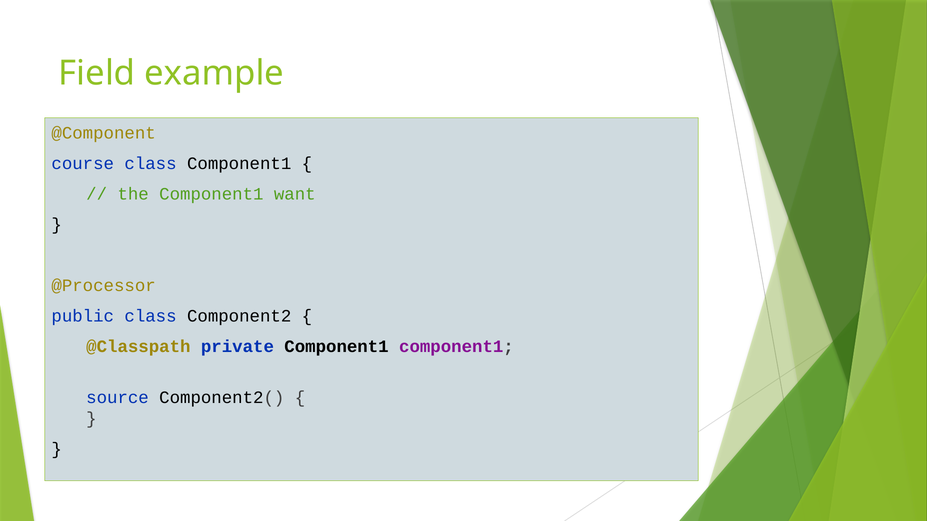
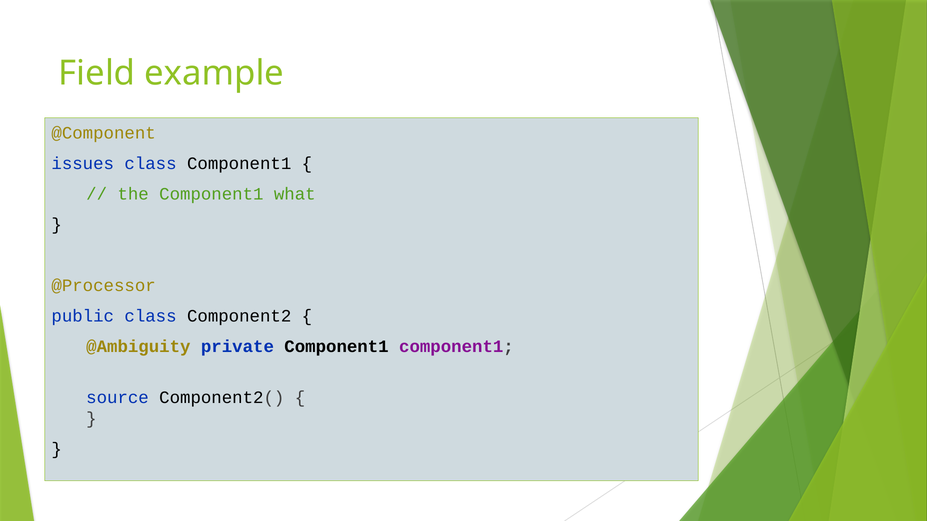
course: course -> issues (83, 164)
want: want -> what (295, 194)
@Classpath: @Classpath -> @Ambiguity (138, 347)
